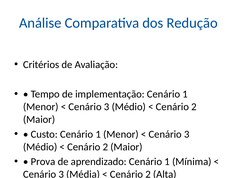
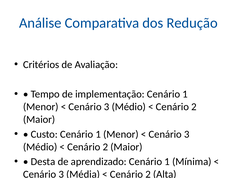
Prova: Prova -> Desta (43, 161)
